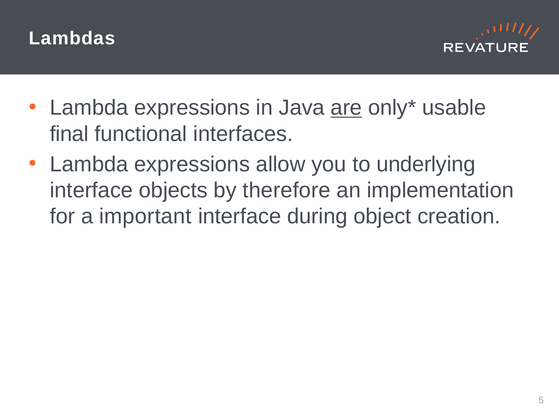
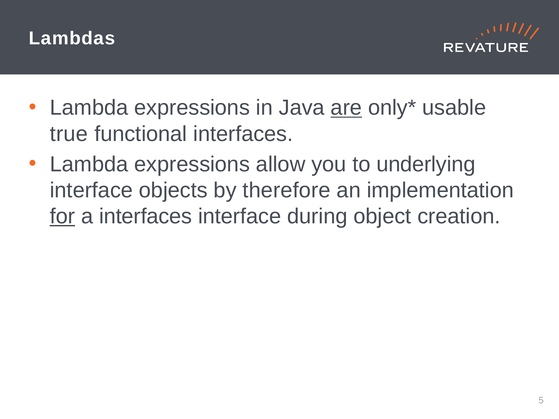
final: final -> true (69, 134)
for underline: none -> present (62, 216)
a important: important -> interfaces (146, 216)
